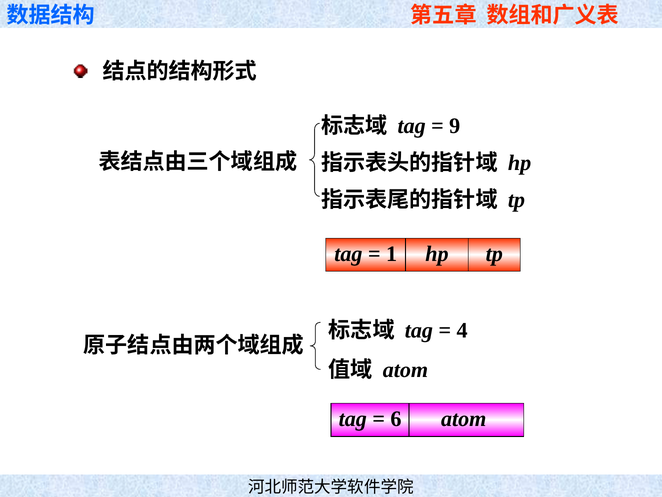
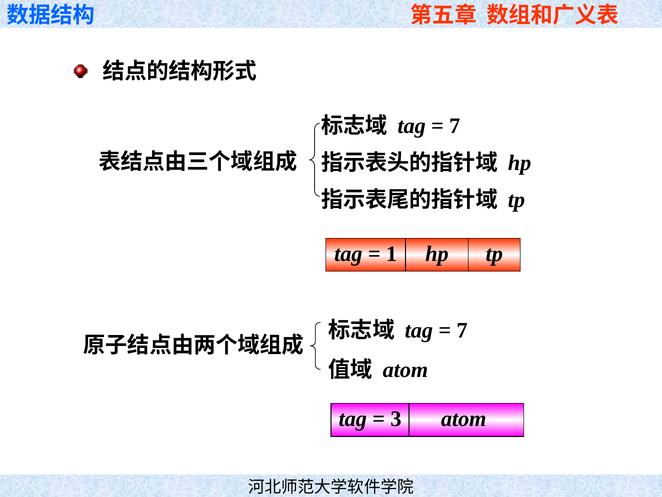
9: 9 -> 7 (455, 126)
4: 4 -> 7 (462, 330)
6: 6 -> 3 (396, 419)
